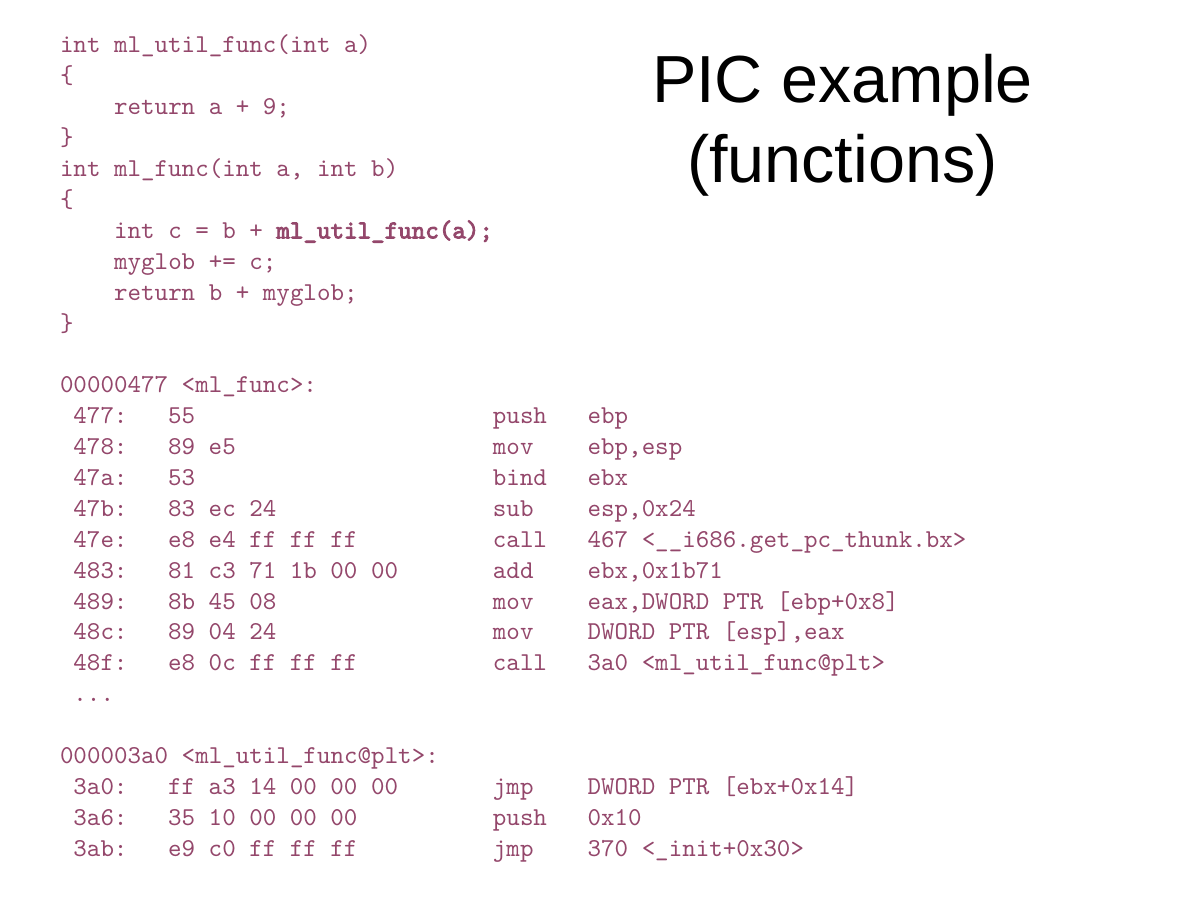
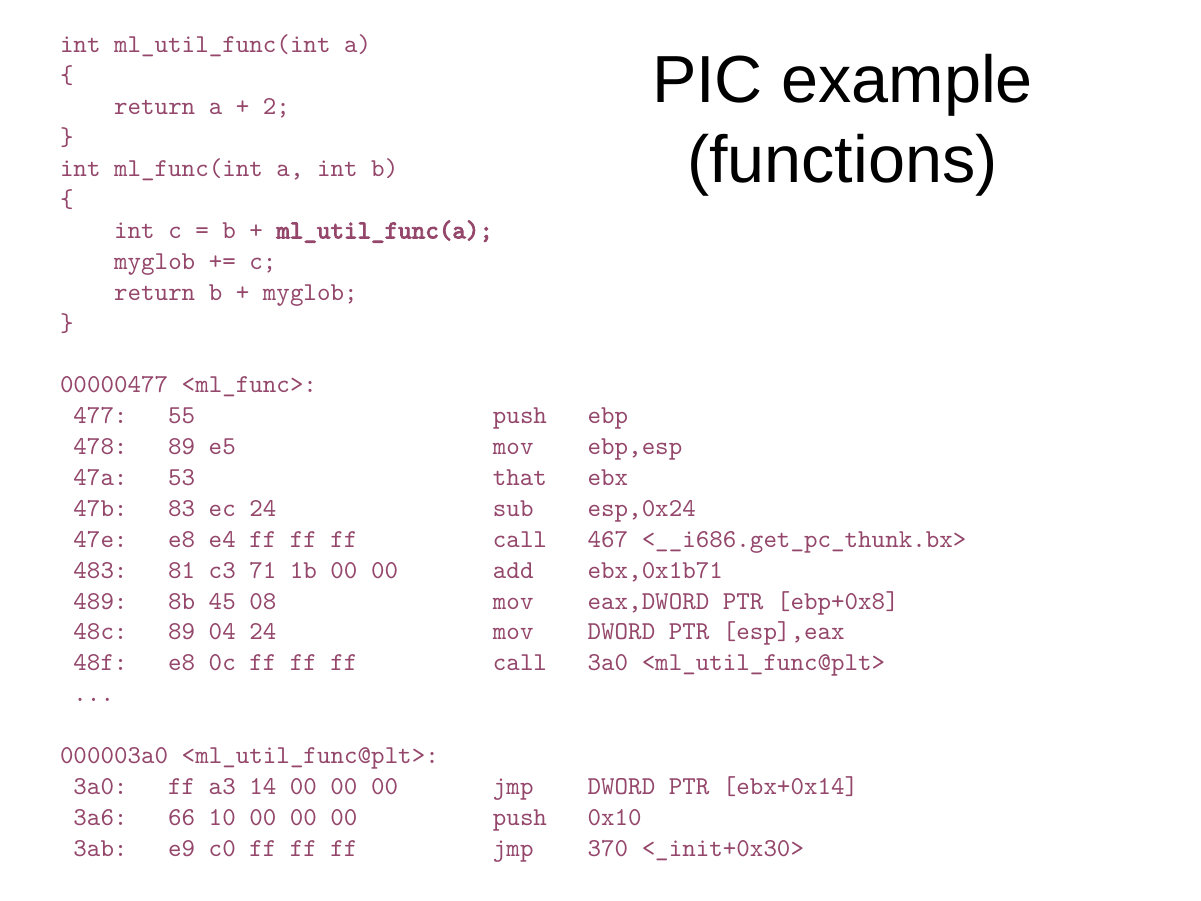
9: 9 -> 2 (276, 106)
bind: bind -> that (520, 477)
35: 35 -> 66 (182, 816)
